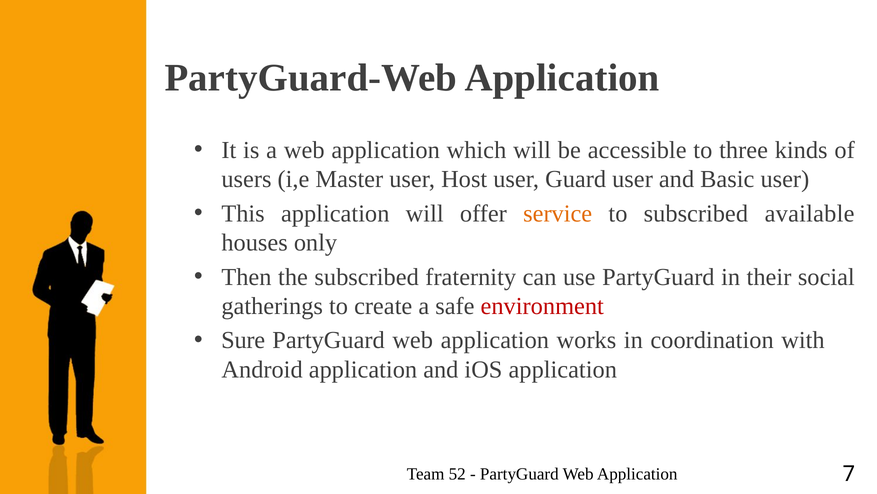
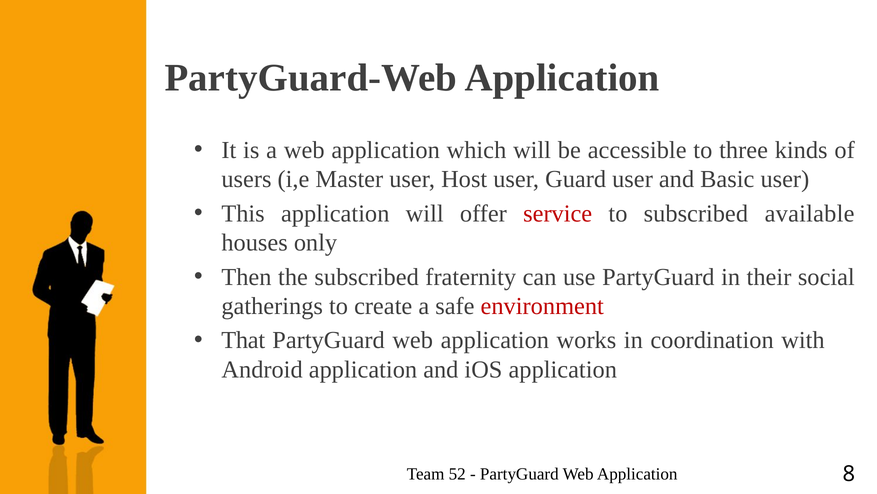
service colour: orange -> red (558, 213)
Sure: Sure -> That (243, 340)
7: 7 -> 8 (849, 473)
